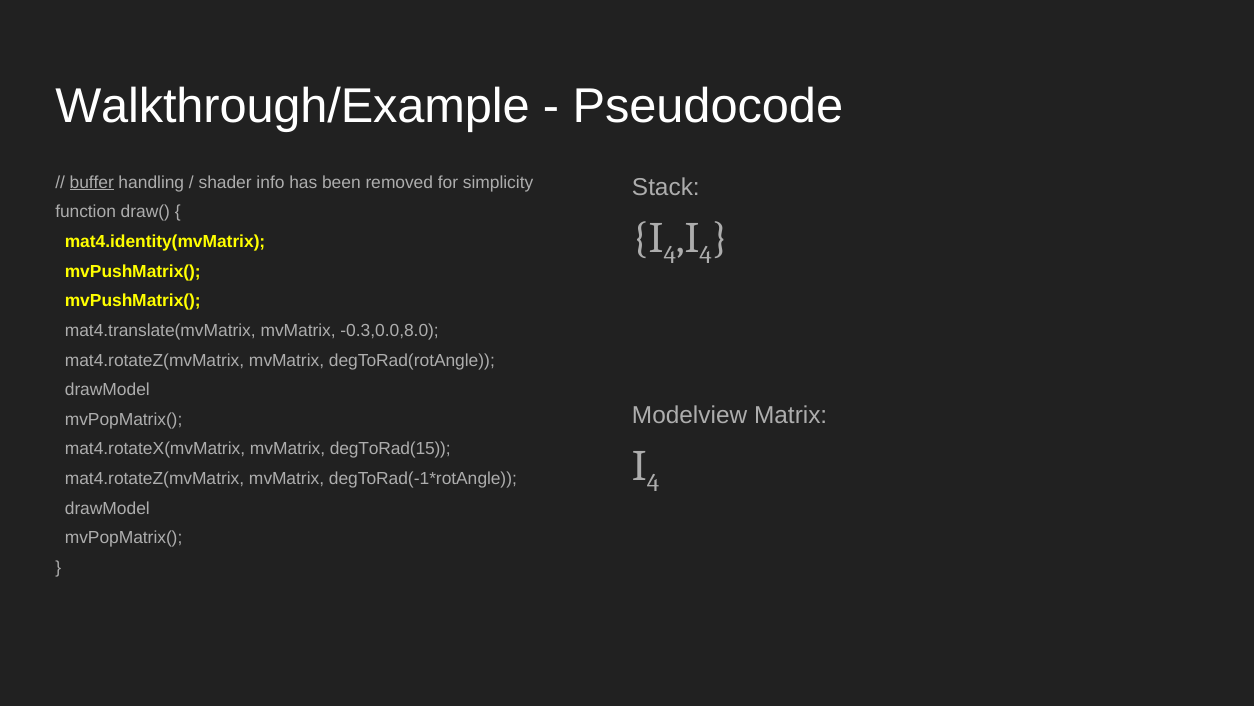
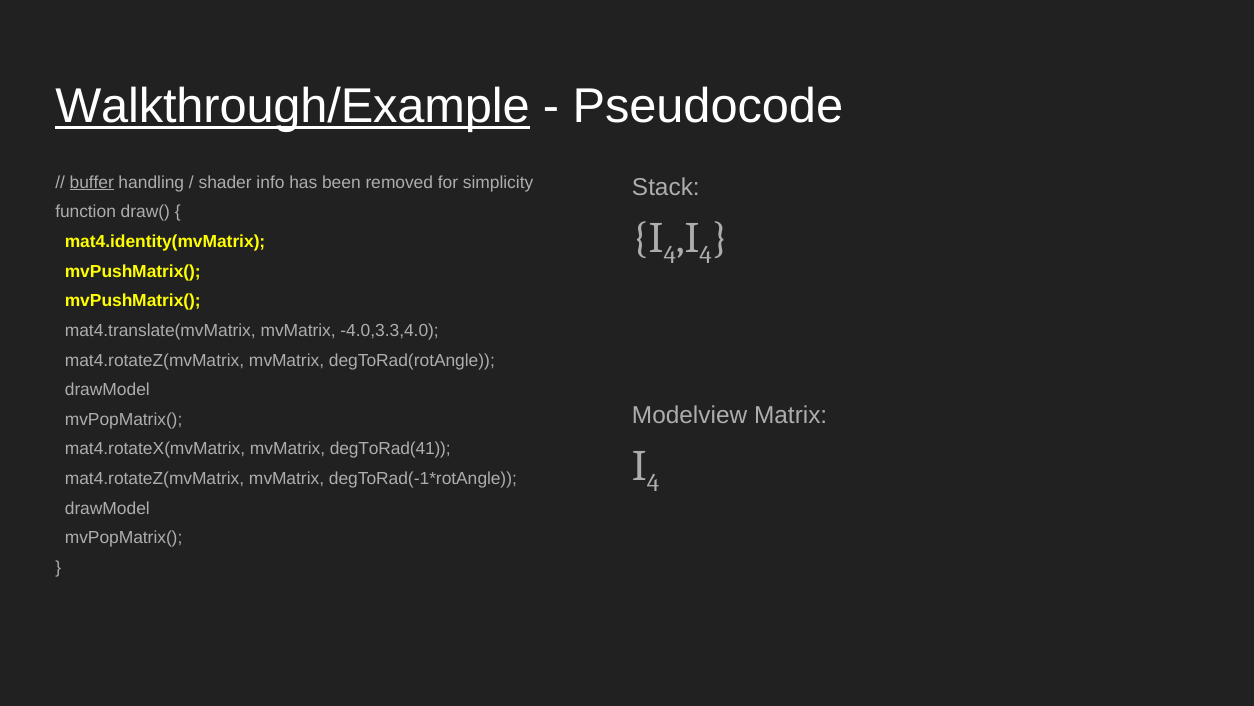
Walkthrough/Example underline: none -> present (292, 106)
-0.3,0.0,8.0: -0.3,0.0,8.0 -> -4.0,3.3,4.0 (390, 330)
degToRad(15: degToRad(15 -> degToRad(41 (390, 449)
